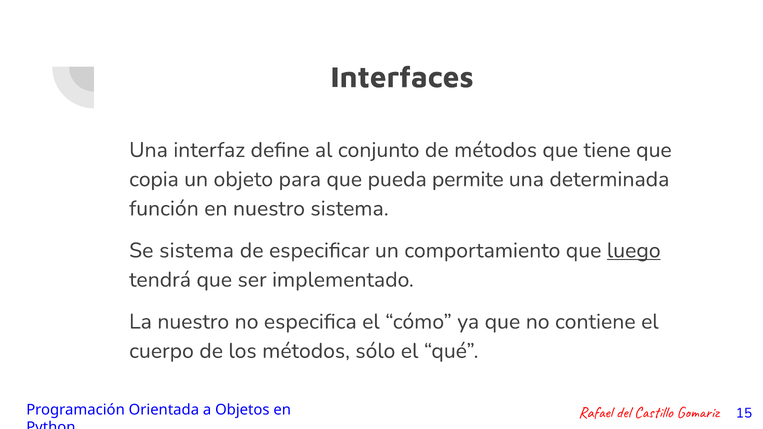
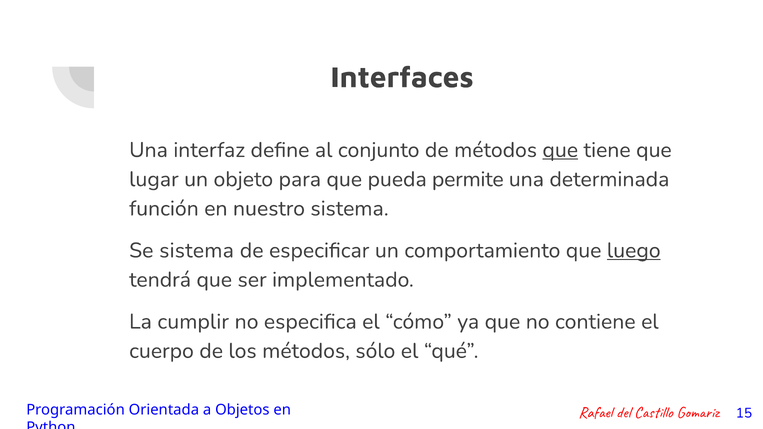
que underline: none -> present (560, 150)
copia: copia -> lugar (154, 179)
La nuestro: nuestro -> cumplir (193, 322)
